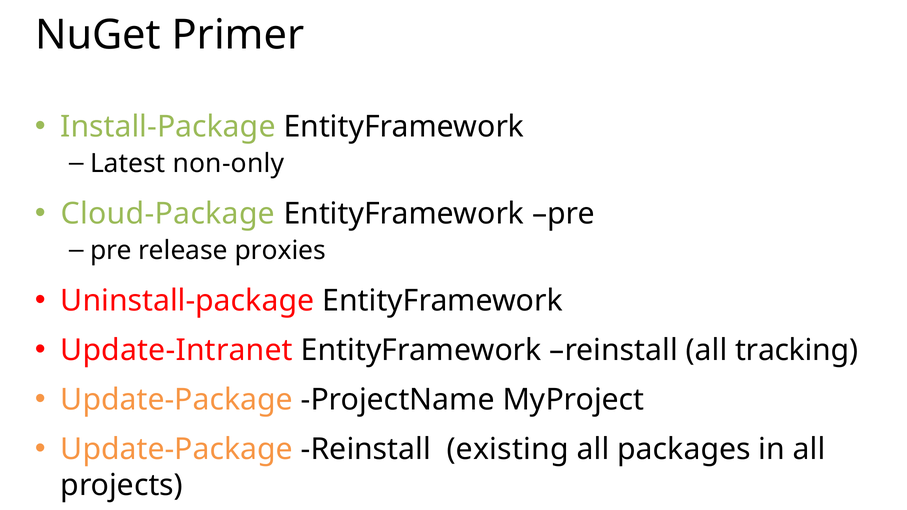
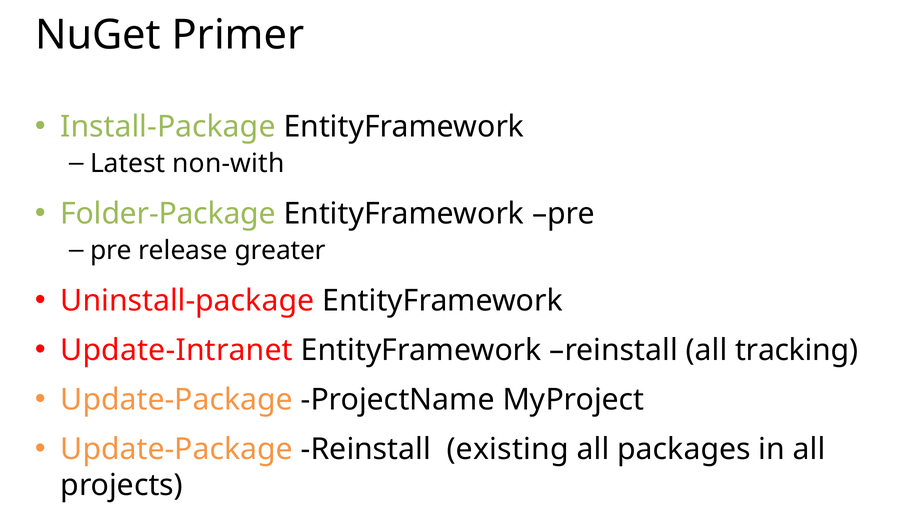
non-only: non-only -> non-with (228, 163)
Cloud-Package: Cloud-Package -> Folder-Package (168, 214)
proxies: proxies -> greater (280, 250)
